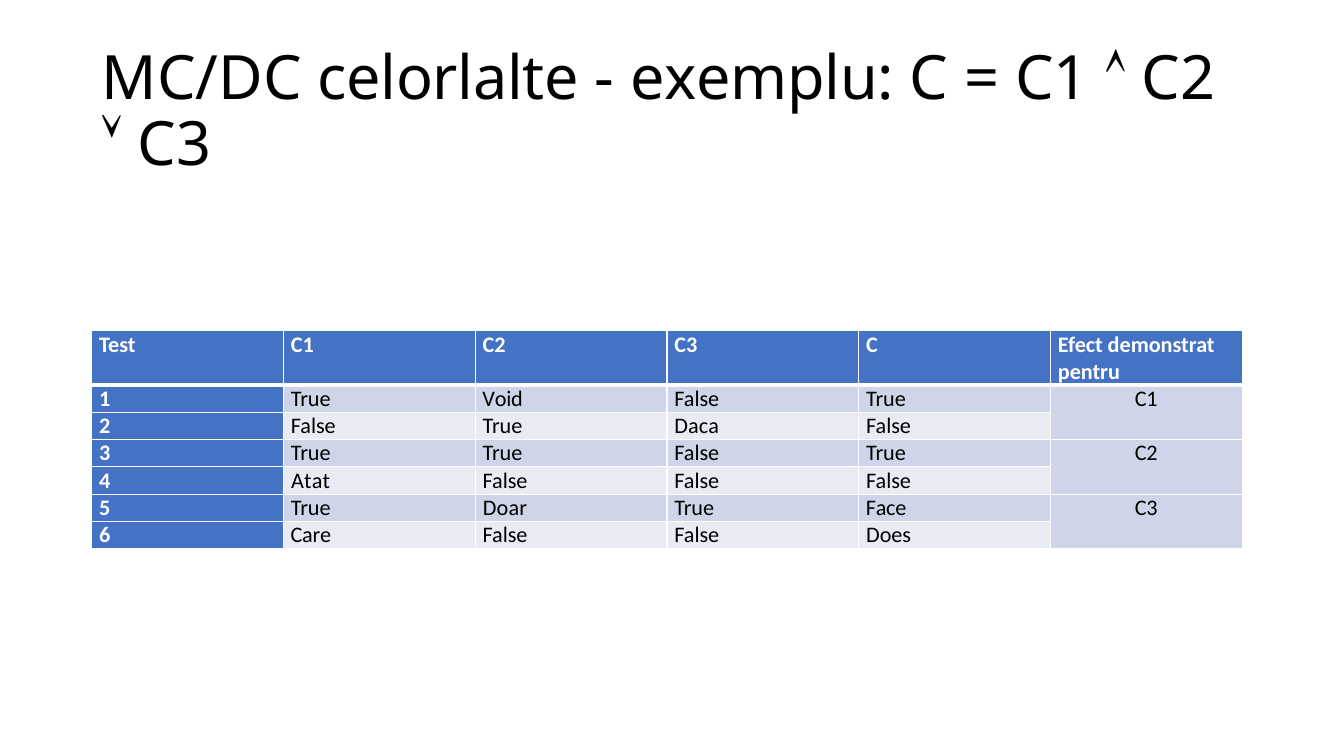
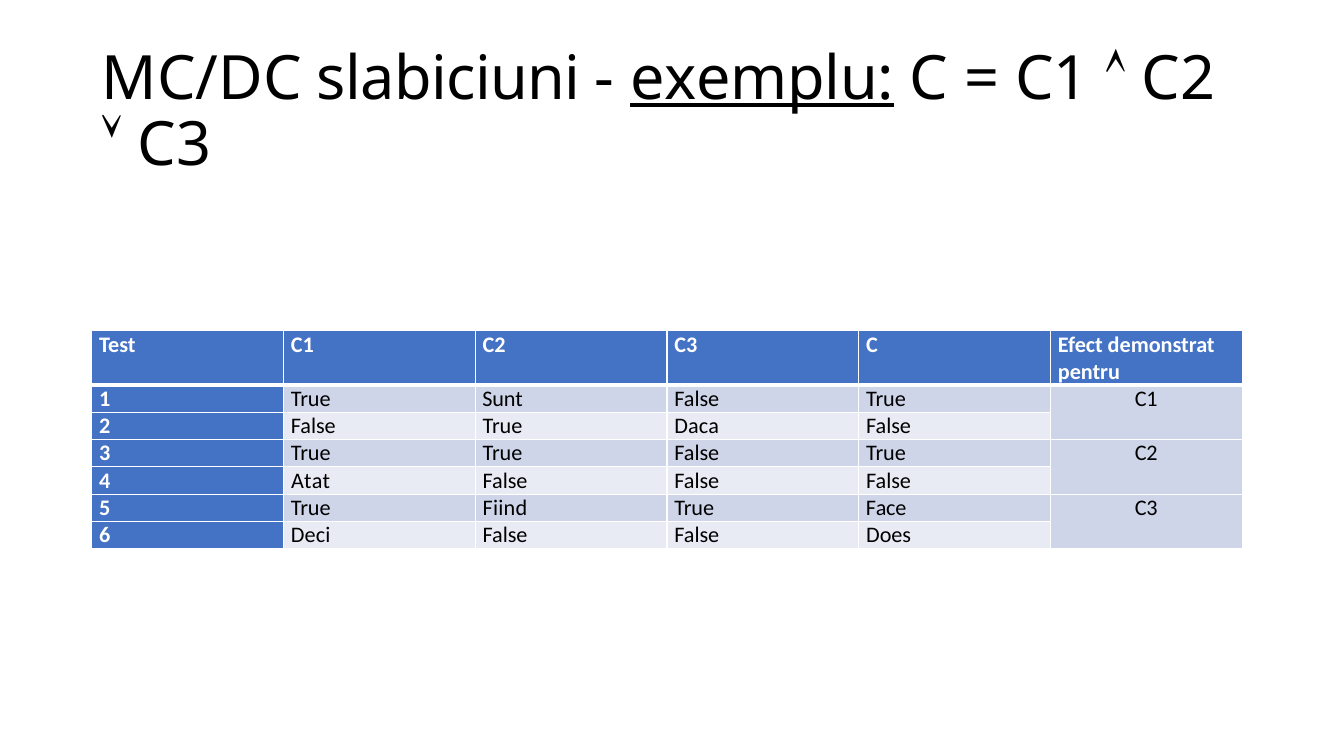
celorlalte: celorlalte -> slabiciuni (448, 79)
exemplu underline: none -> present (762, 79)
Void: Void -> Sunt (503, 399)
Doar: Doar -> Fiind (505, 508)
Care: Care -> Deci (311, 535)
